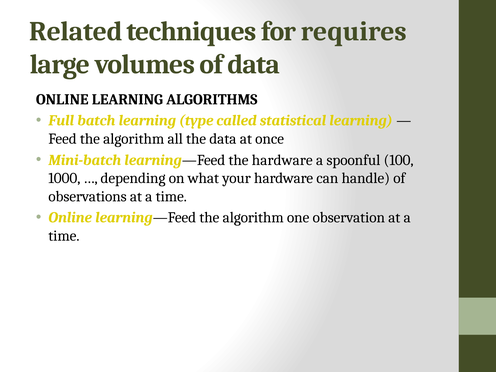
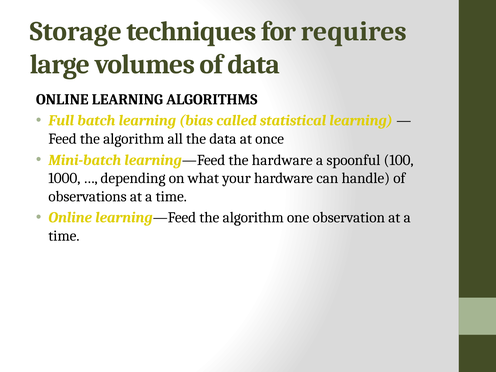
Related: Related -> Storage (76, 31)
type: type -> bias (196, 121)
